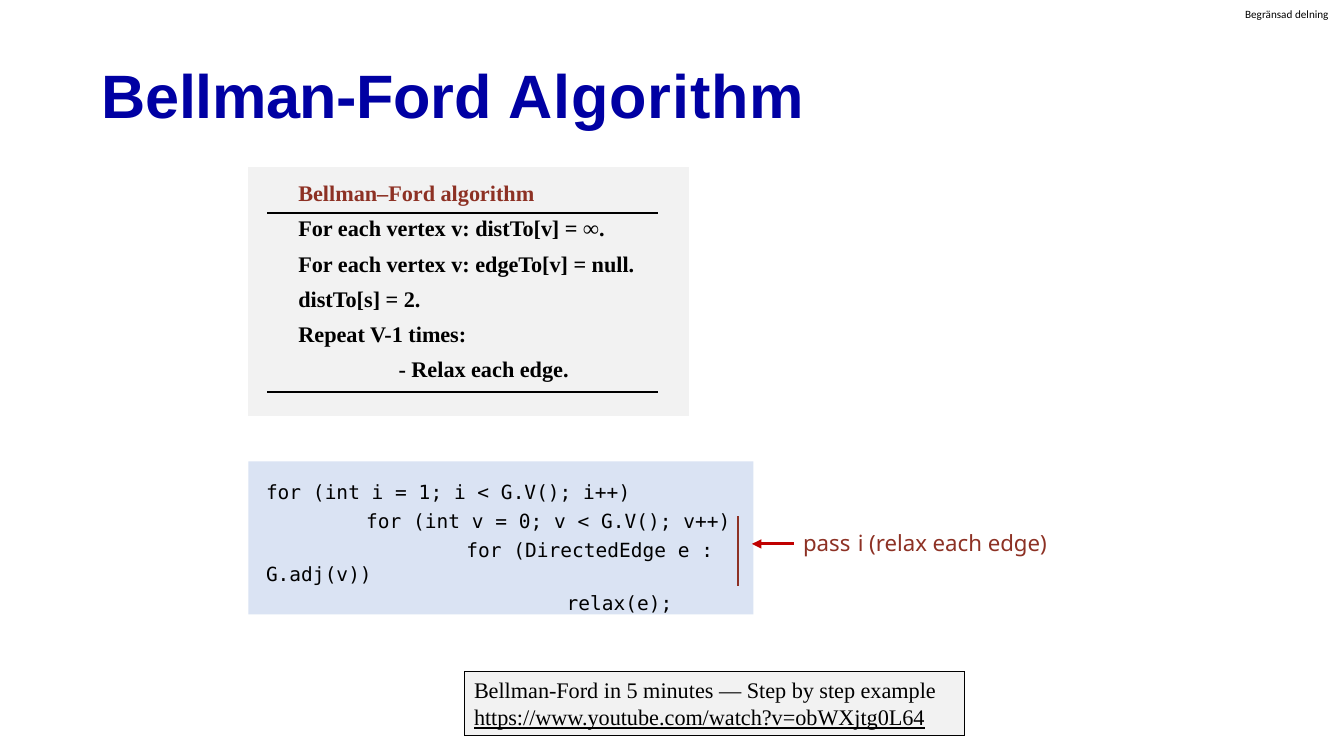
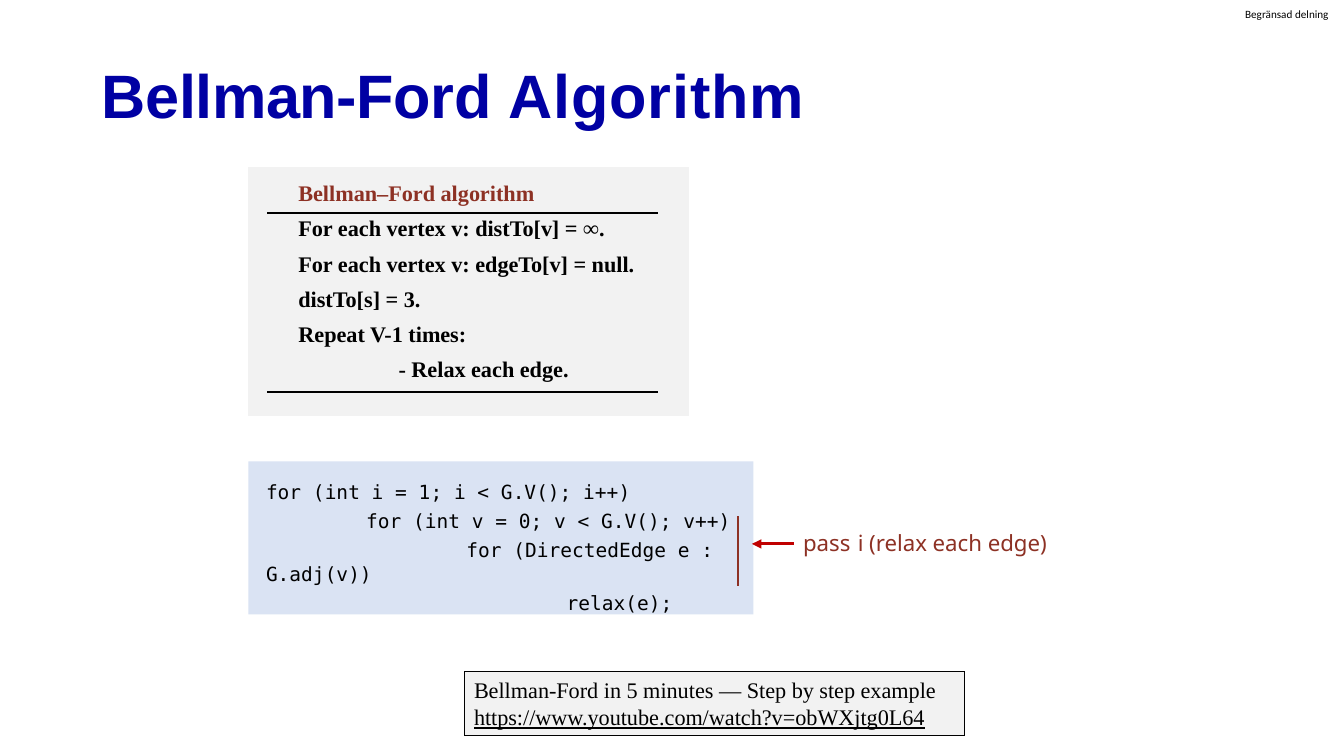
2: 2 -> 3 (412, 300)
